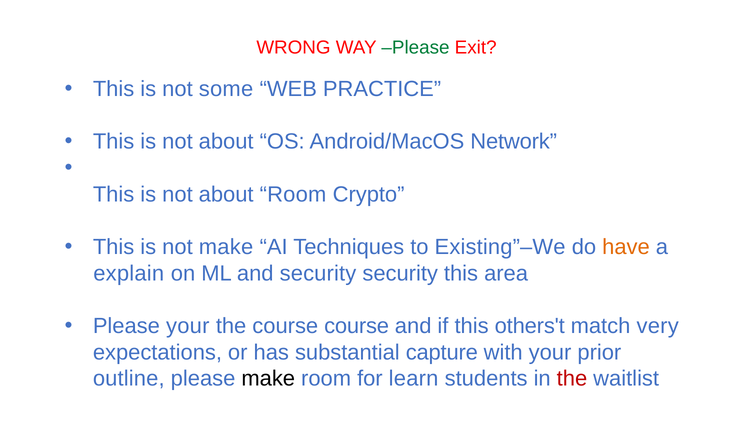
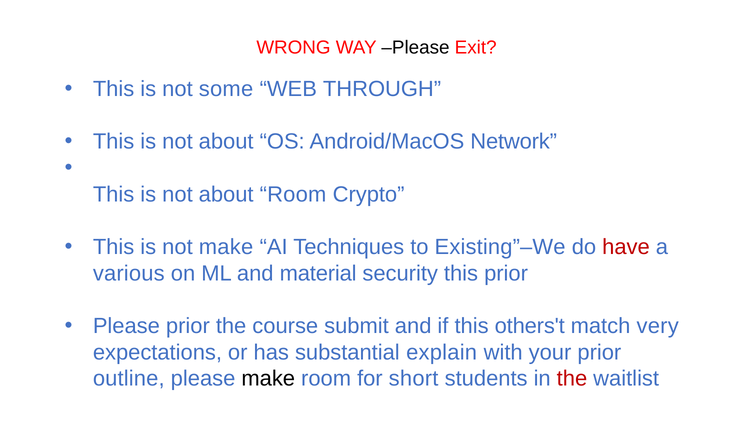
Please colour: green -> black (416, 48)
PRACTICE: PRACTICE -> THROUGH (382, 89)
have colour: orange -> red (626, 247)
explain: explain -> various (129, 274)
and security: security -> material (318, 274)
this area: area -> prior (506, 274)
Please your: your -> prior (188, 326)
course course: course -> submit (357, 326)
capture: capture -> explain (442, 353)
learn: learn -> short (414, 379)
